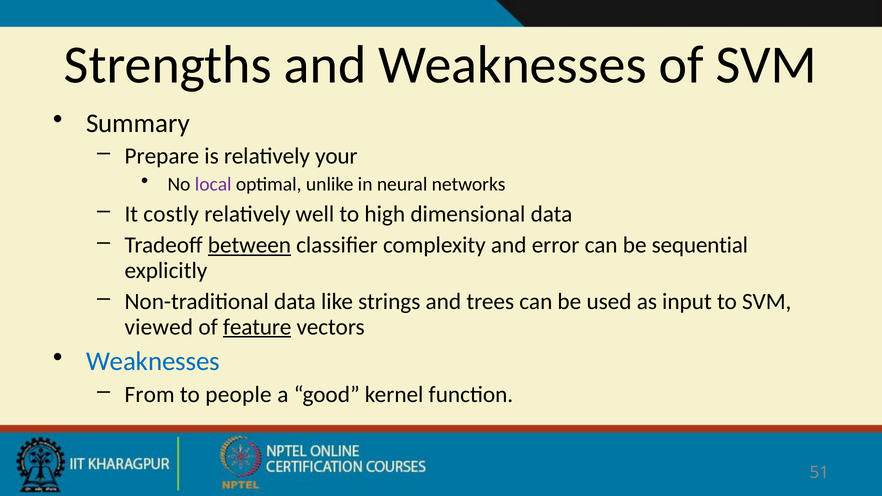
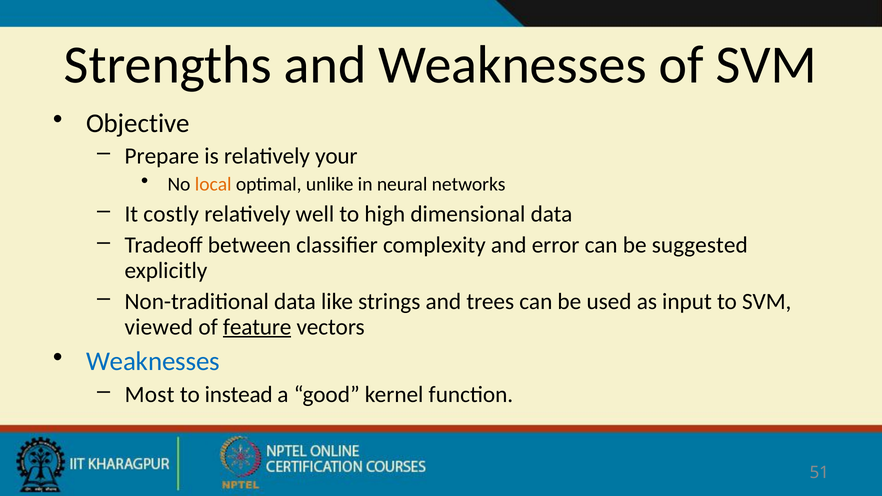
Summary: Summary -> Objective (138, 124)
local colour: purple -> orange (213, 184)
between underline: present -> none (249, 245)
sequential: sequential -> suggested (700, 245)
From: From -> Most (150, 394)
people: people -> instead (239, 394)
